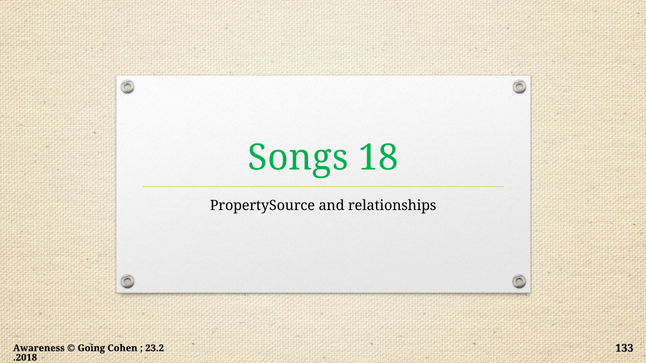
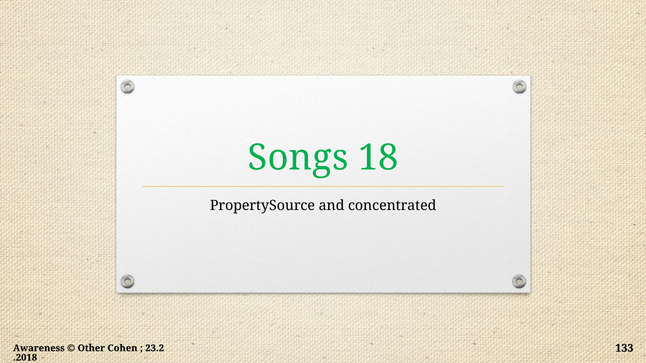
relationships: relationships -> concentrated (392, 206)
Going: Going -> Other (91, 348)
